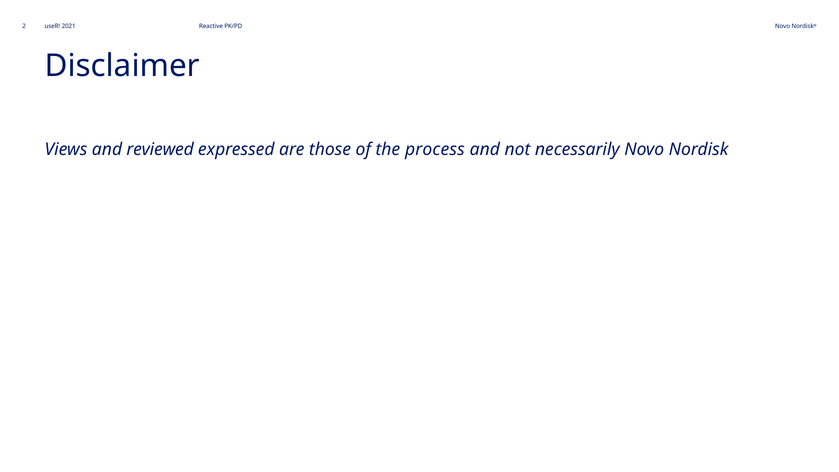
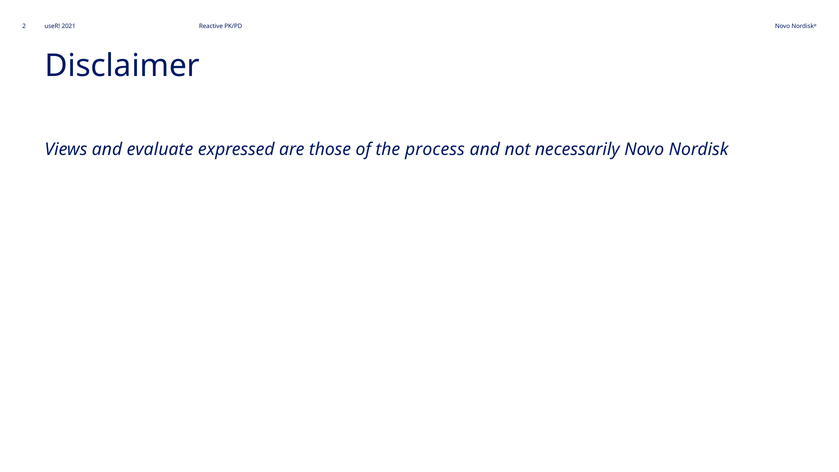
reviewed: reviewed -> evaluate (160, 150)
